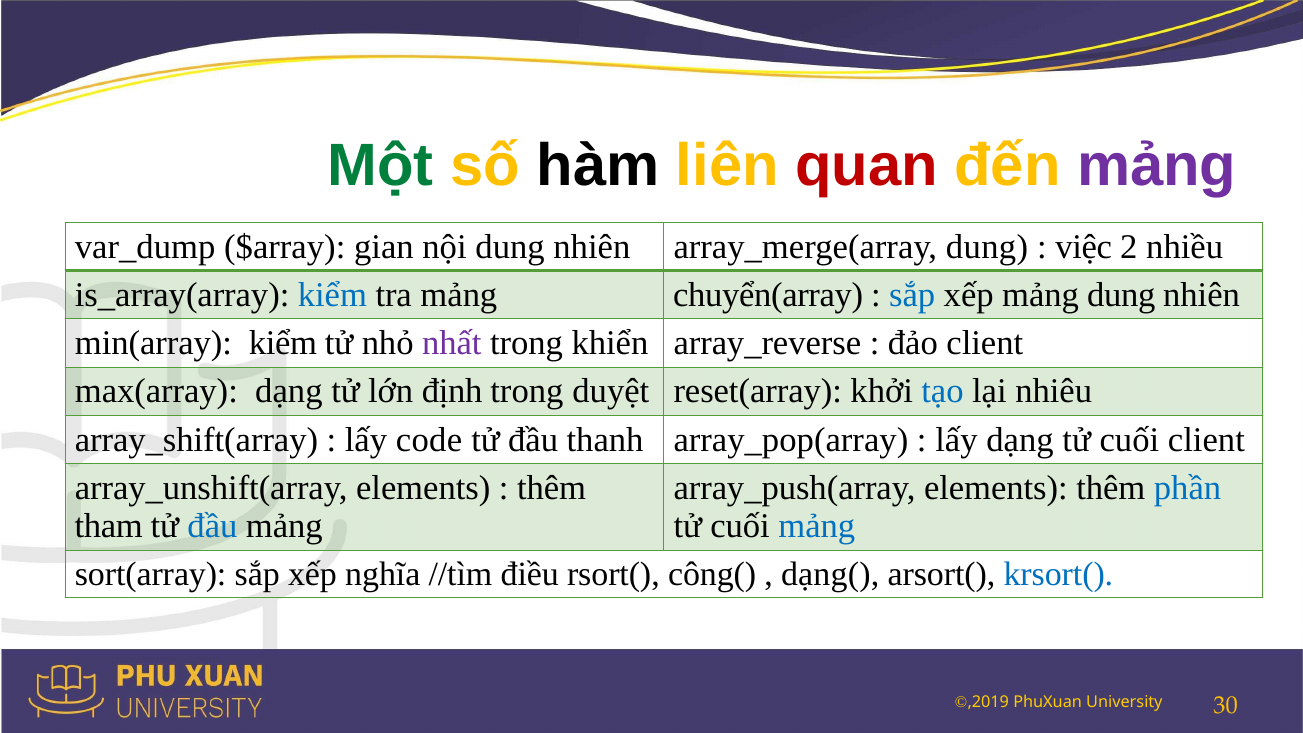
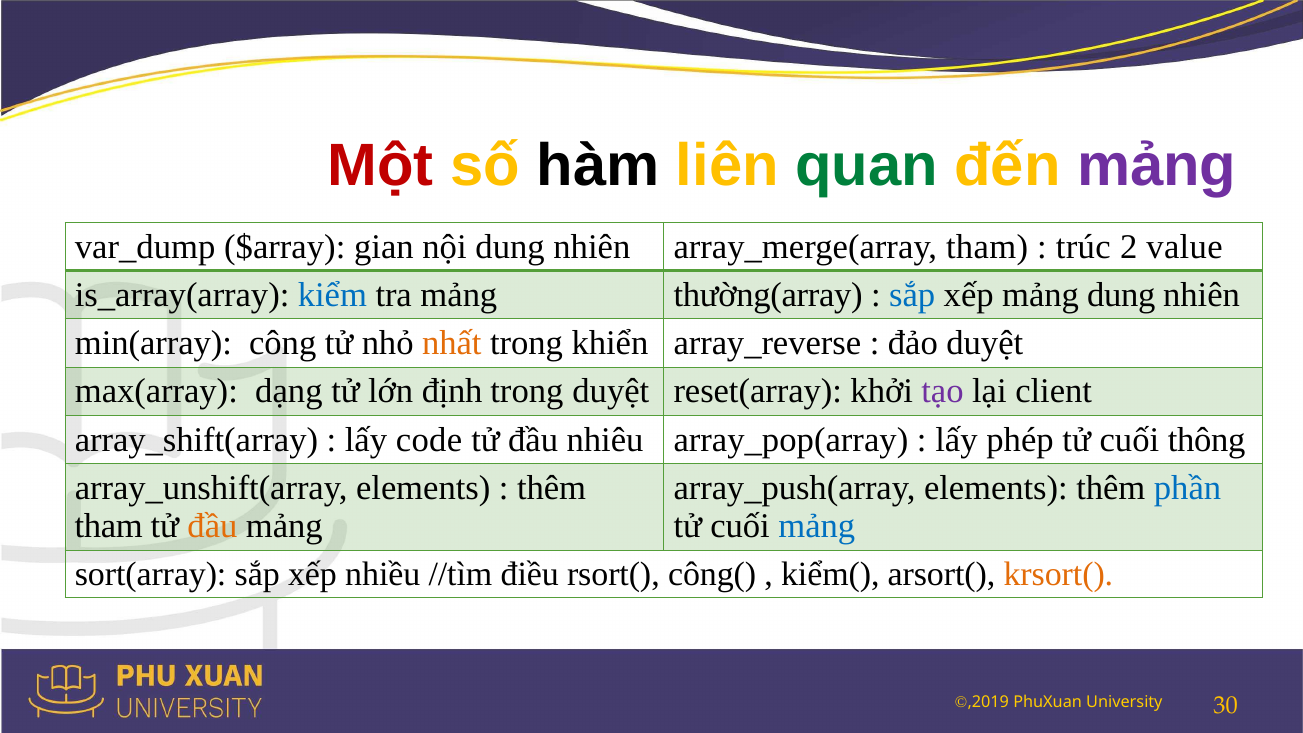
Một colour: green -> red (381, 166)
quan colour: red -> green (867, 166)
dung: dung -> tham (987, 247)
việc: việc -> trúc (1083, 247)
nhiều: nhiều -> value (1185, 247)
chuyển(array: chuyển(array -> thường(array (768, 295)
min(array kiểm: kiểm -> công (283, 343)
nhất colour: purple -> orange (452, 343)
đảo client: client -> duyệt (985, 343)
tạo colour: blue -> purple (943, 392)
nhiêu: nhiêu -> client (1054, 392)
thanh: thanh -> nhiêu (605, 440)
lấy dạng: dạng -> phép (1020, 440)
cuối client: client -> thông (1207, 440)
đầu colour: blue -> orange (212, 527)
nghĩa: nghĩa -> nhiều (383, 574)
dạng(: dạng( -> kiểm( (830, 574)
krsort( colour: blue -> orange (1058, 574)
